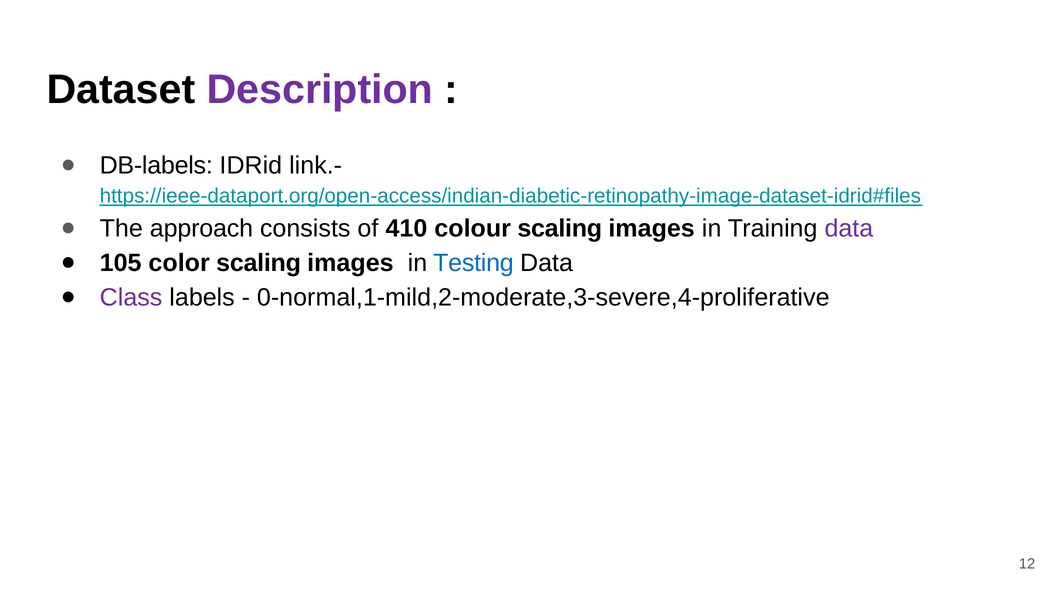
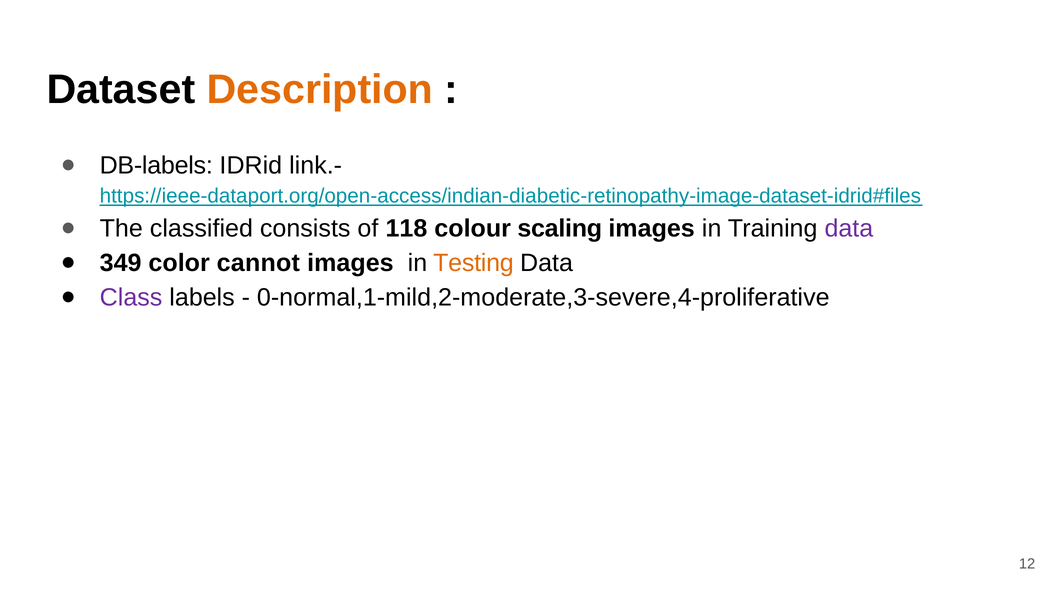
Description colour: purple -> orange (320, 90)
approach: approach -> classified (201, 228)
410: 410 -> 118 (406, 228)
105: 105 -> 349 (121, 263)
color scaling: scaling -> cannot (258, 263)
Testing colour: blue -> orange (473, 263)
